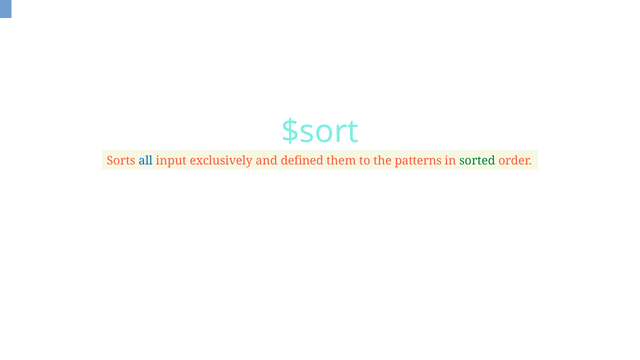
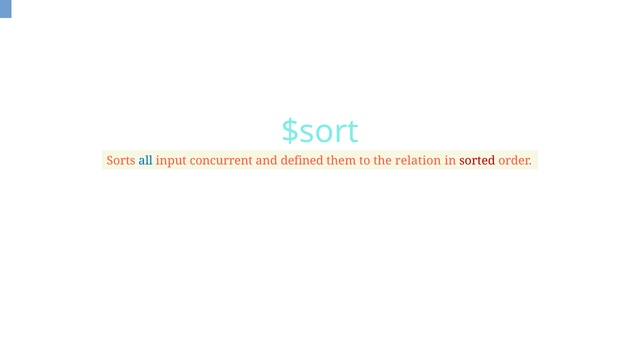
exclusively: exclusively -> concurrent (221, 161)
patterns: patterns -> relation (418, 161)
sorted colour: green -> red (477, 161)
